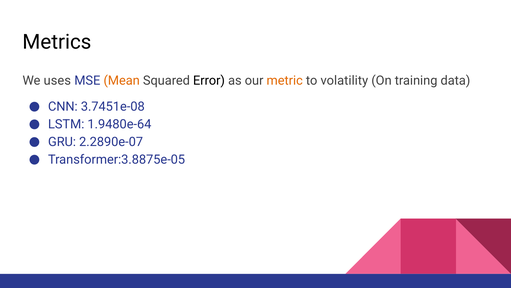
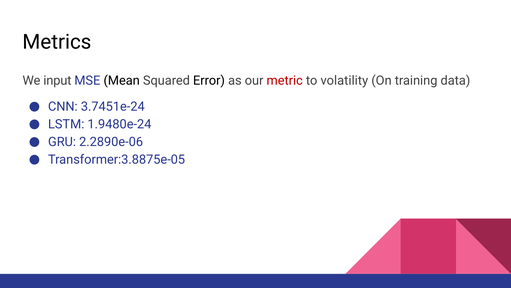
uses: uses -> input (57, 80)
Mean colour: orange -> black (122, 80)
metric colour: orange -> red (285, 80)
3.7451e-08: 3.7451e-08 -> 3.7451e-24 (113, 106)
1.9480e-64: 1.9480e-64 -> 1.9480e-24 (119, 124)
2.2890e-07: 2.2890e-07 -> 2.2890e-06 (111, 142)
